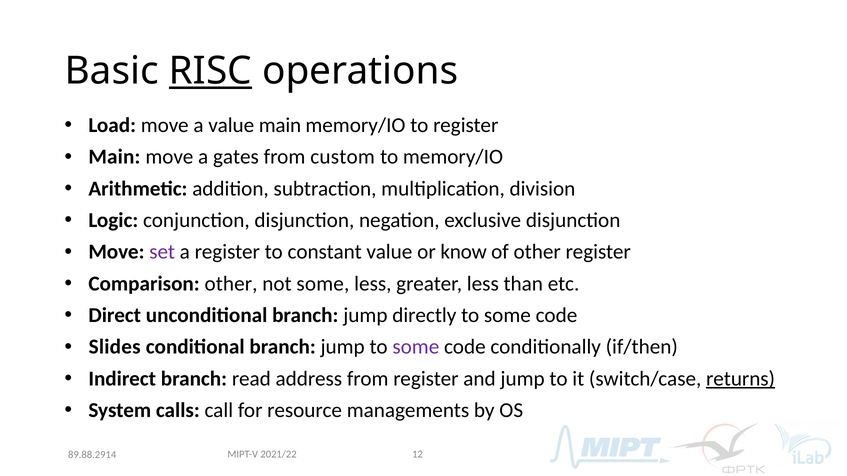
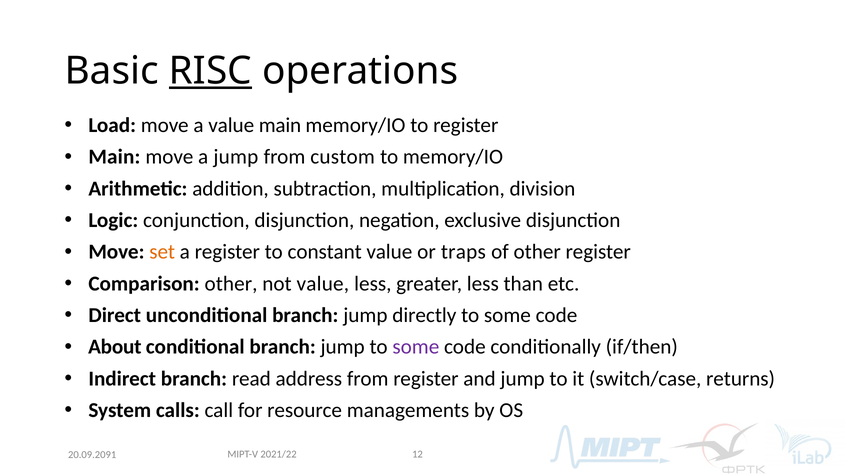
a gates: gates -> jump (236, 157)
set colour: purple -> orange (162, 252)
know: know -> traps (463, 252)
not some: some -> value (323, 284)
Slides: Slides -> About (115, 347)
returns underline: present -> none (741, 379)
89.88.2914: 89.88.2914 -> 20.09.2091 (92, 455)
